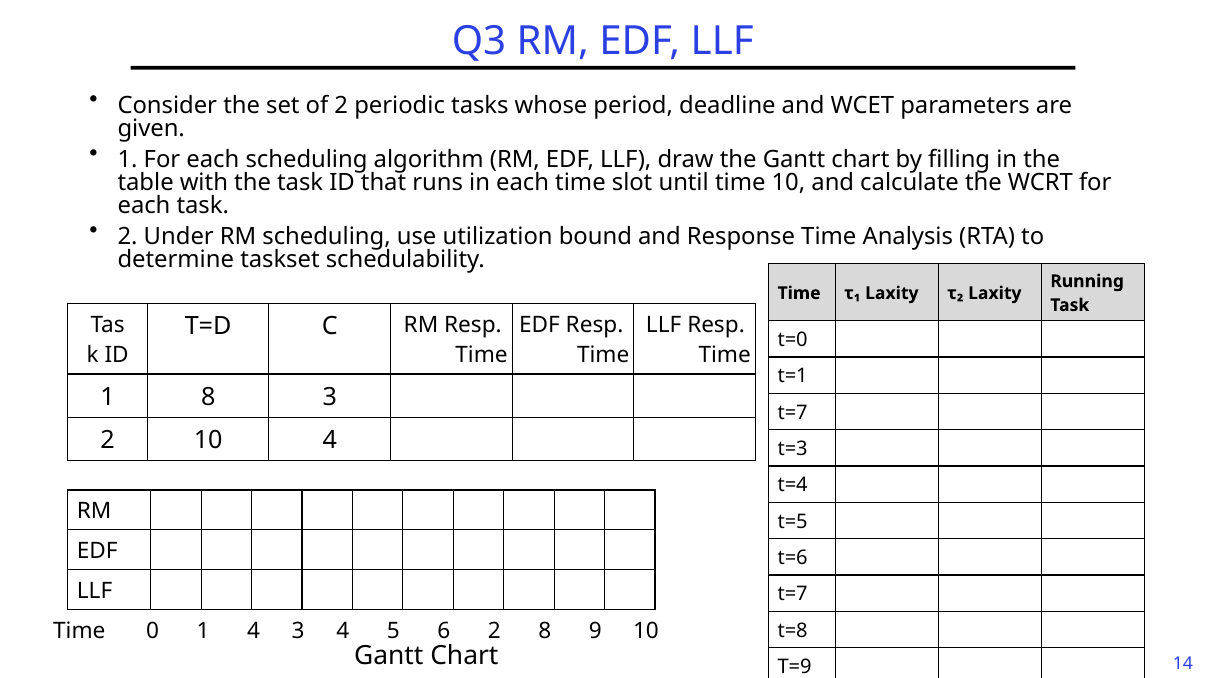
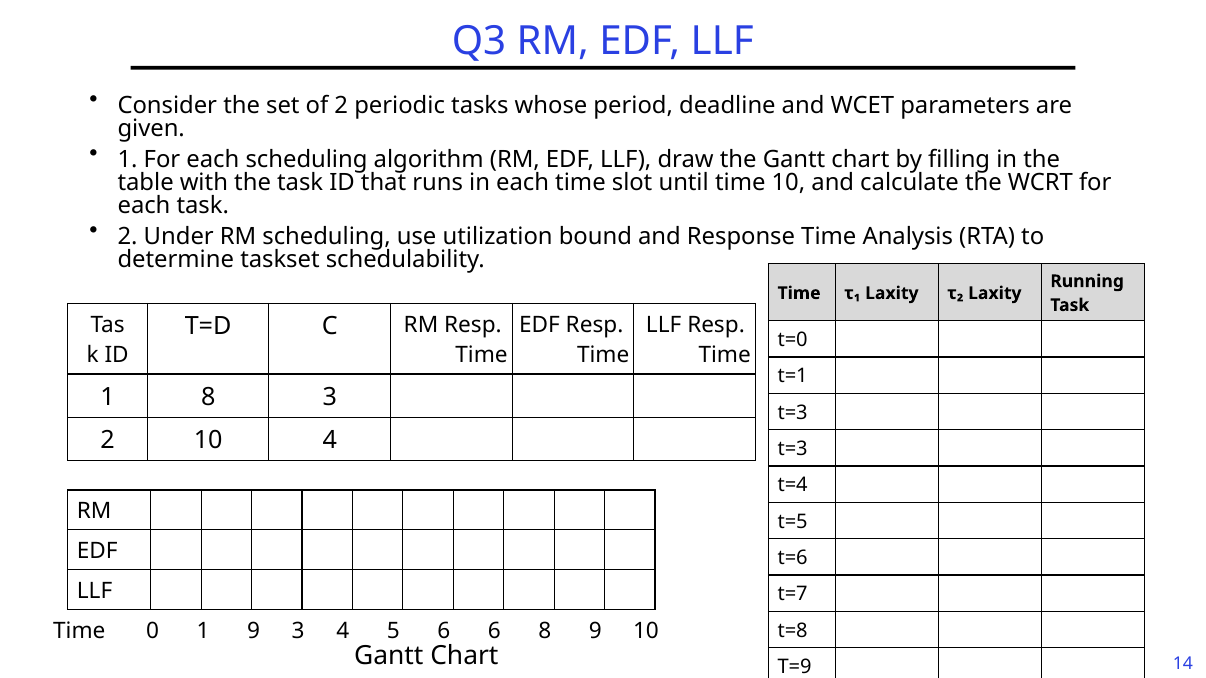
t=7: t=7 -> t=3 (793, 413)
1 4: 4 -> 9 (254, 631)
6 2: 2 -> 6 (494, 631)
